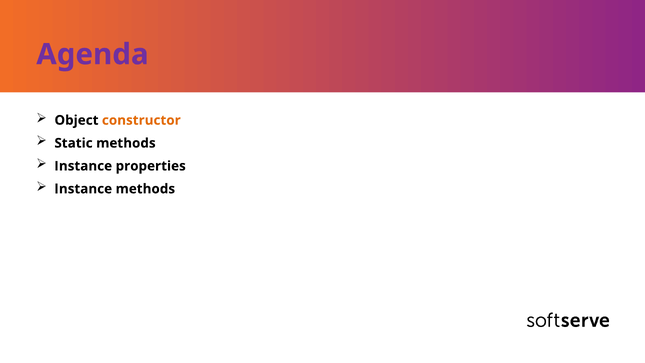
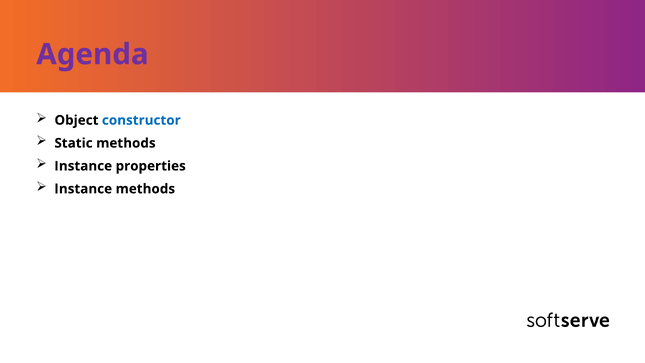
constructor colour: orange -> blue (141, 120)
